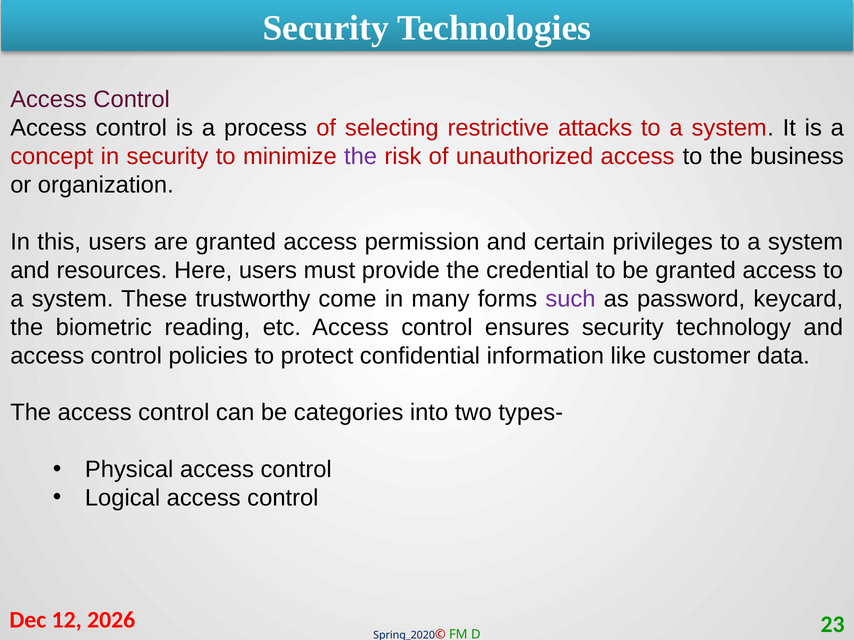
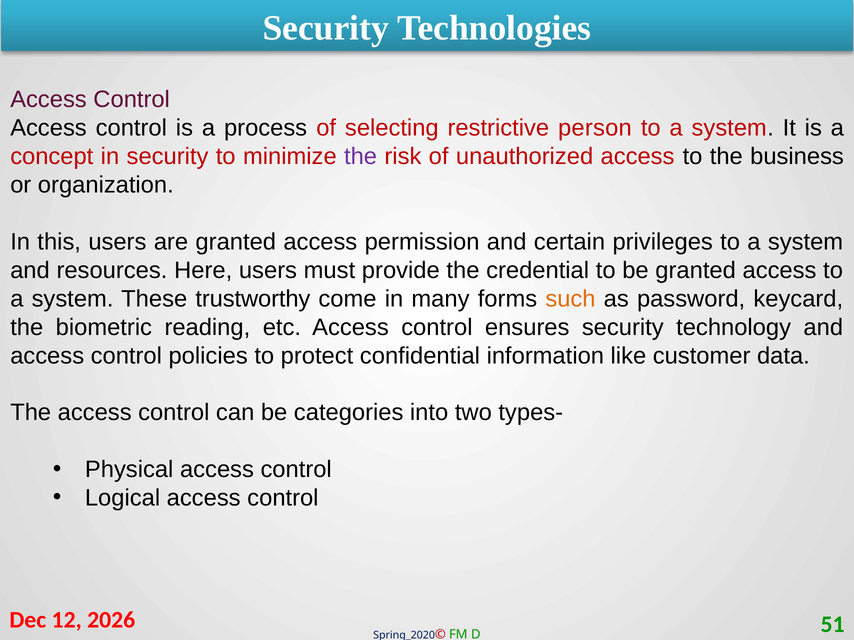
attacks: attacks -> person (595, 128)
such colour: purple -> orange (570, 299)
23: 23 -> 51 (833, 625)
